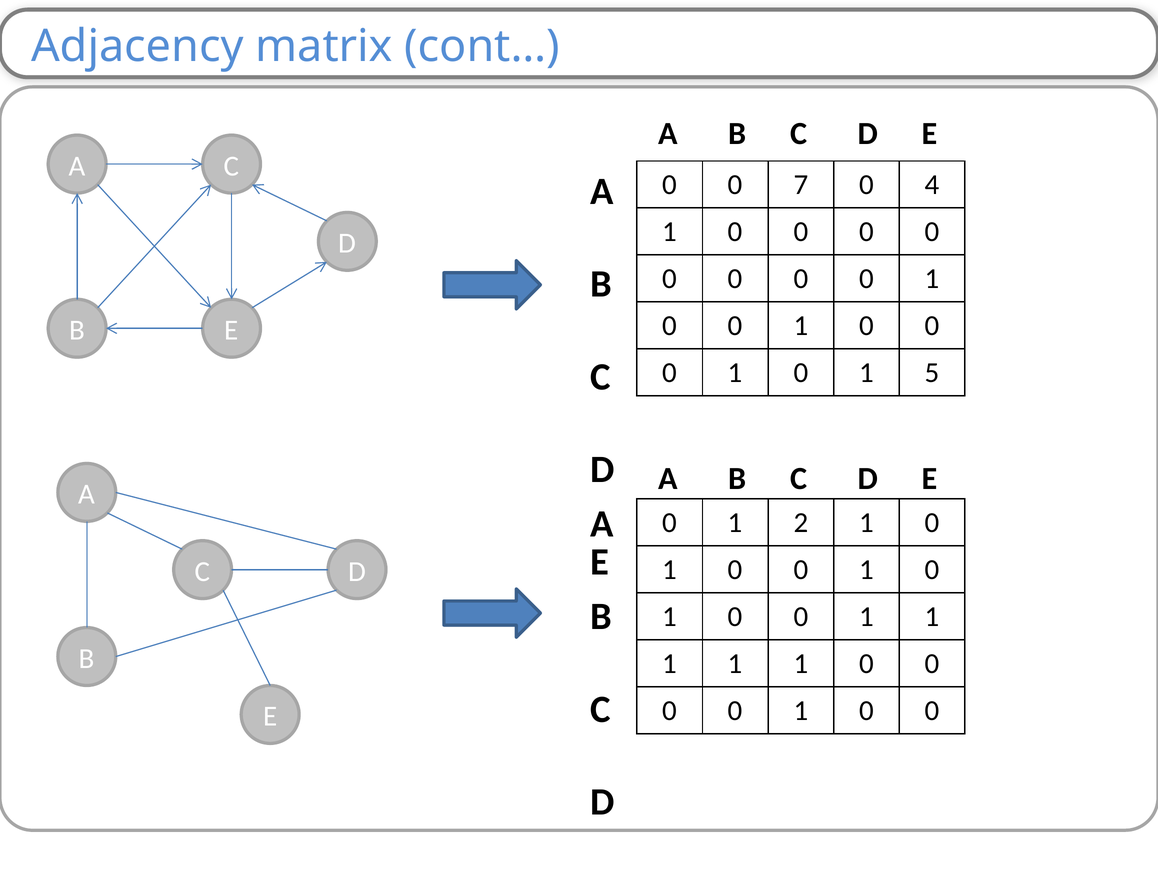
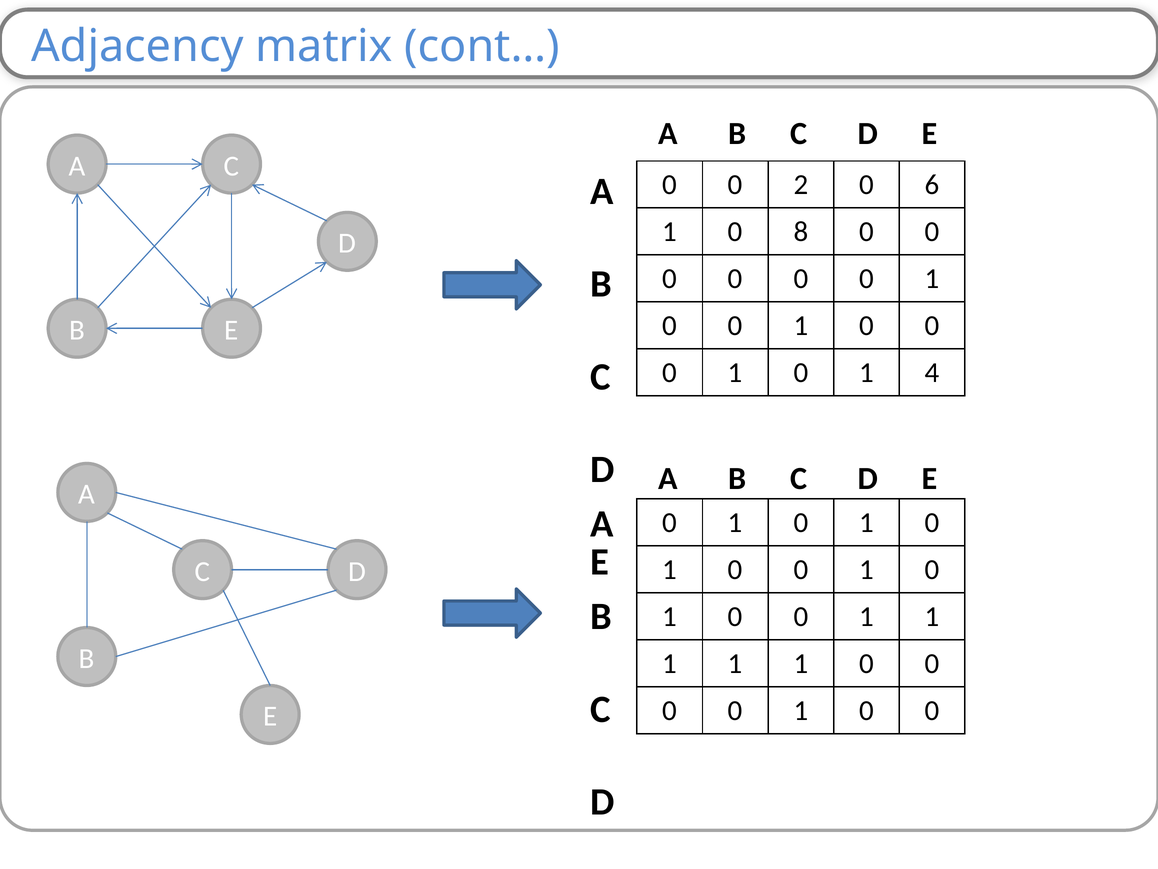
7: 7 -> 2 (801, 185)
4: 4 -> 6 (932, 185)
0: 0 -> 8 (801, 232)
5: 5 -> 4 (932, 372)
2: 2 -> 0 (801, 522)
